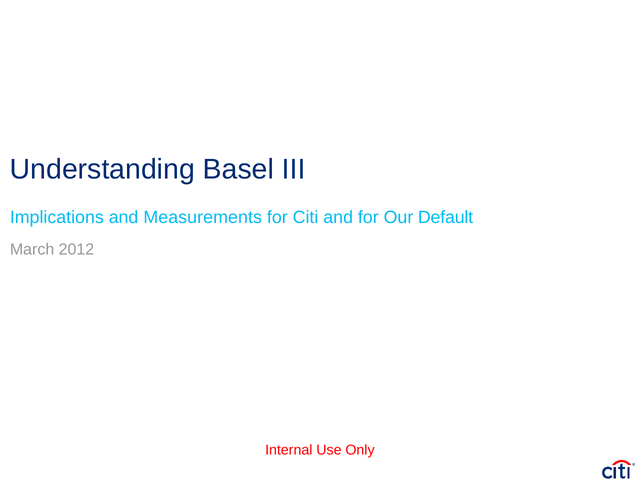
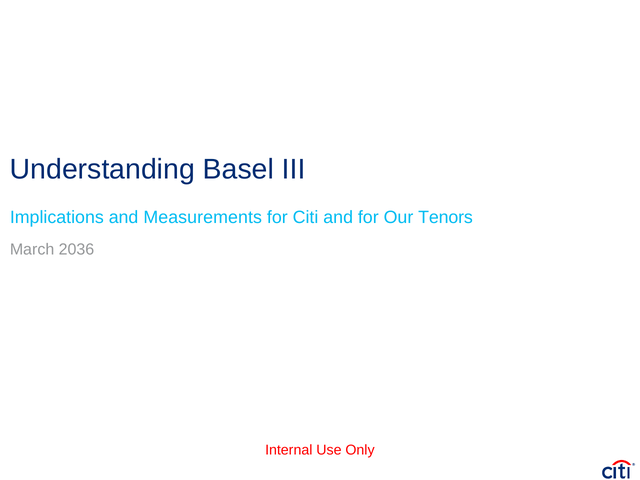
Default: Default -> Tenors (446, 217)
2012: 2012 -> 2036 (76, 249)
